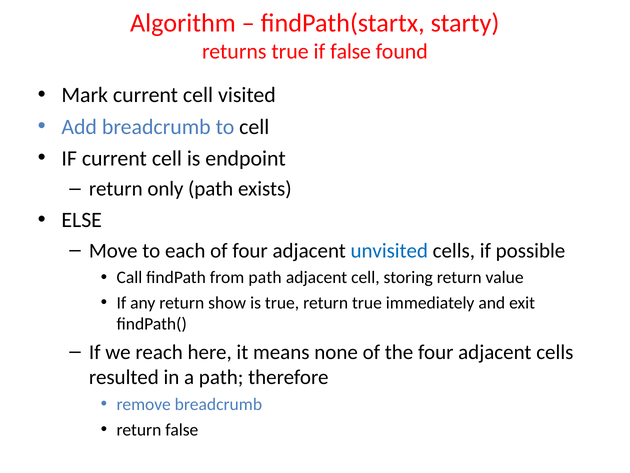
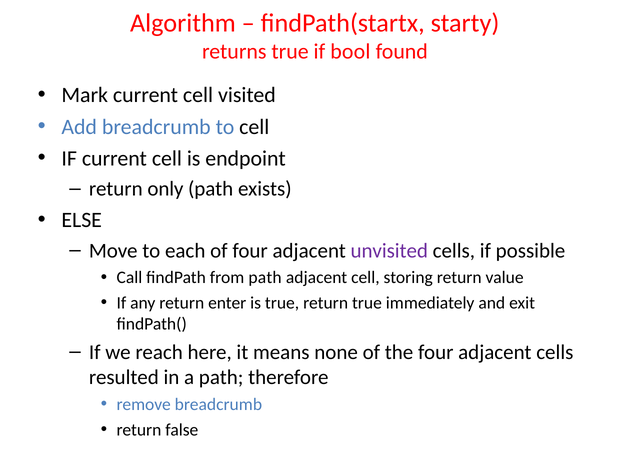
if false: false -> bool (350, 52)
unvisited colour: blue -> purple (389, 250)
show: show -> enter (227, 303)
